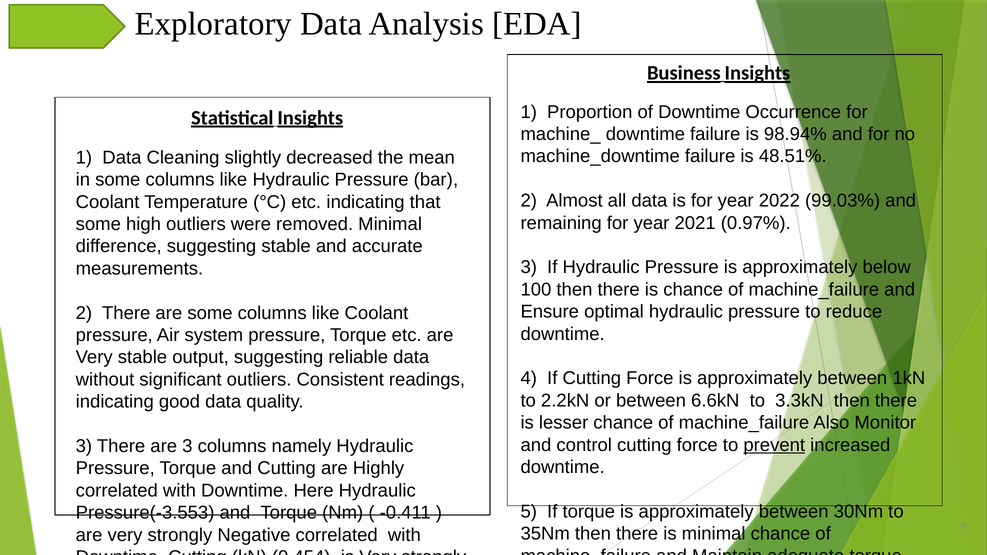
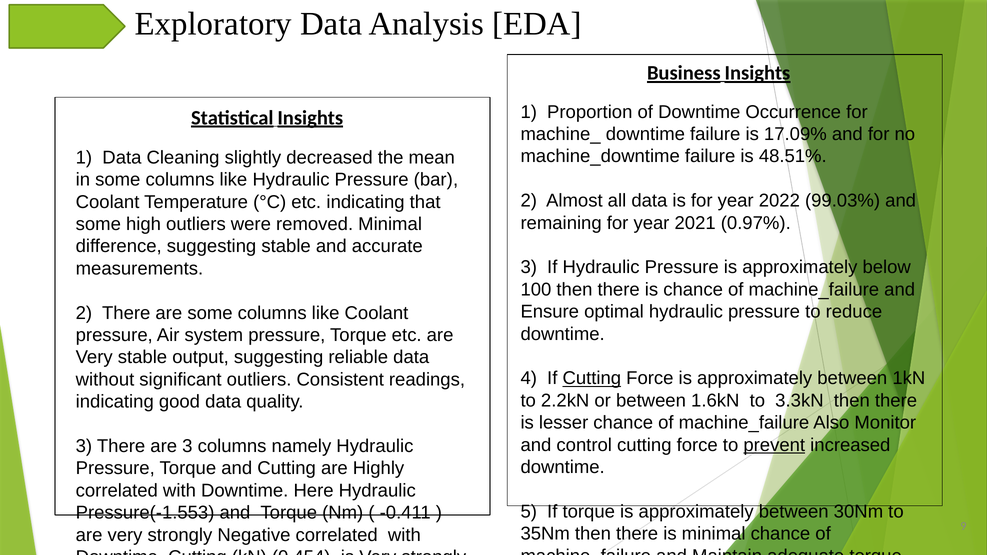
98.94%: 98.94% -> 17.09% (795, 134)
Cutting underline: none -> present (592, 378)
6.6kN: 6.6kN -> 1.6kN (715, 401)
Pressure(-3.553: Pressure(-3.553 -> Pressure(-1.553 (145, 513)
